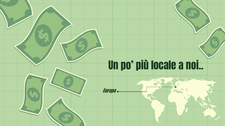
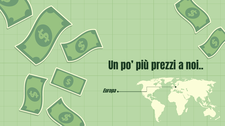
locale: locale -> prezzi (164, 66)
